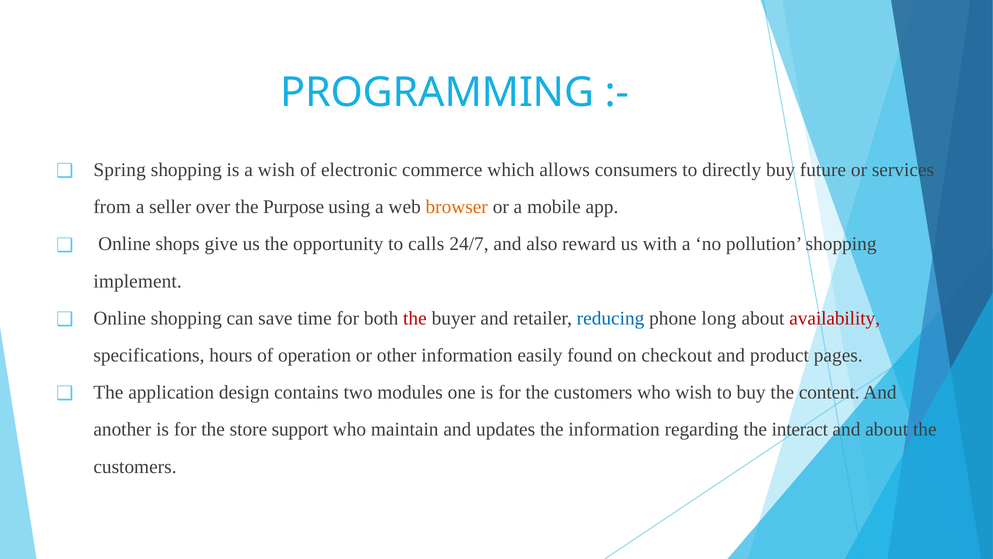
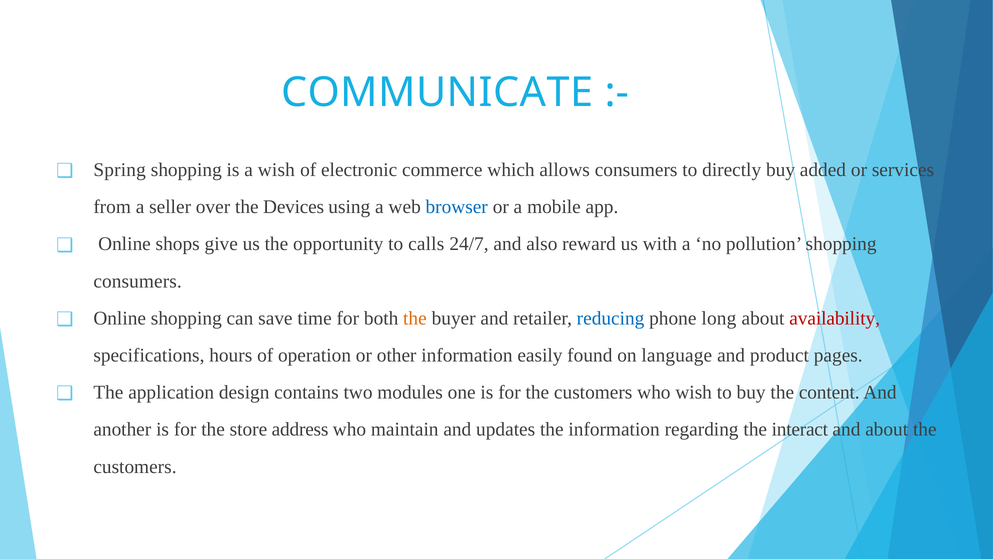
PROGRAMMING: PROGRAMMING -> COMMUNICATE (437, 93)
future: future -> added (823, 170)
Purpose: Purpose -> Devices (294, 207)
browser colour: orange -> blue (457, 207)
implement: implement -> consumers (138, 281)
the colour: red -> orange (415, 318)
checkout: checkout -> language (677, 355)
support: support -> address (300, 429)
